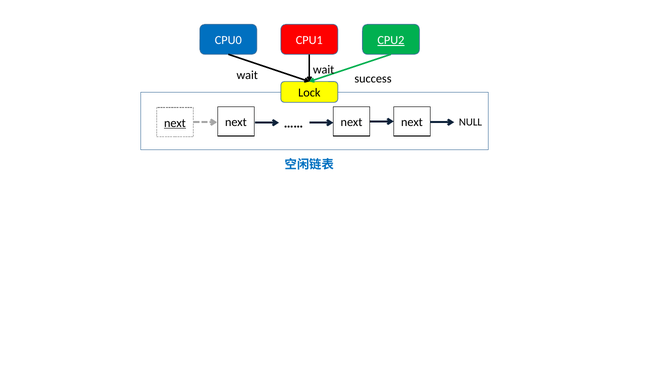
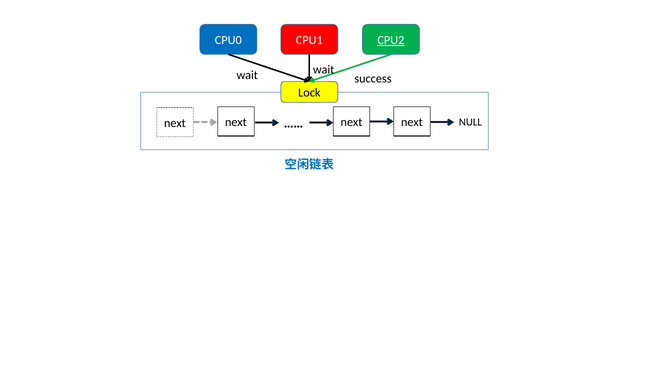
next underline: present -> none (175, 123)
